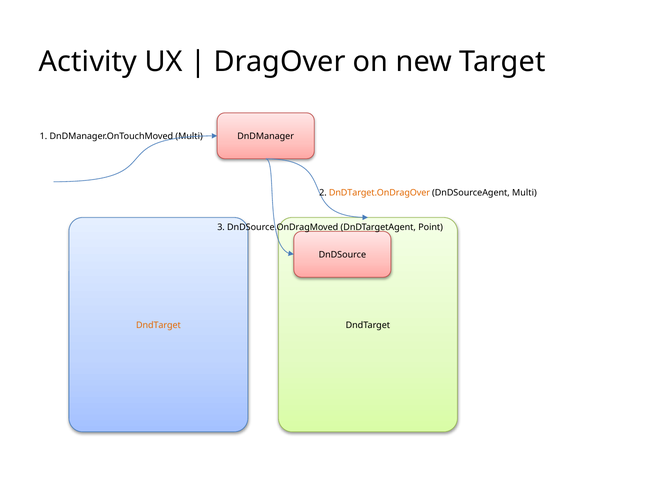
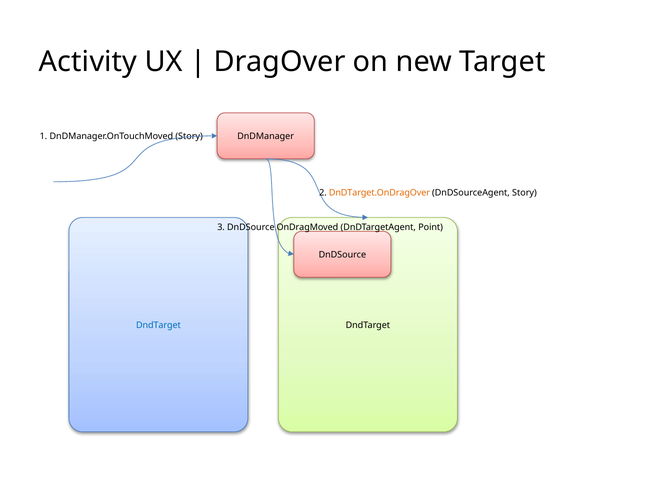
DnDManager.OnTouchMoved Multi: Multi -> Story (189, 137)
DnDSourceAgent Multi: Multi -> Story (524, 193)
DndTarget colour: orange -> blue (158, 326)
